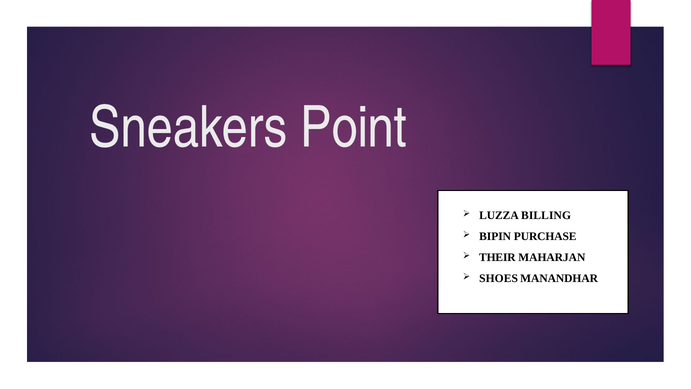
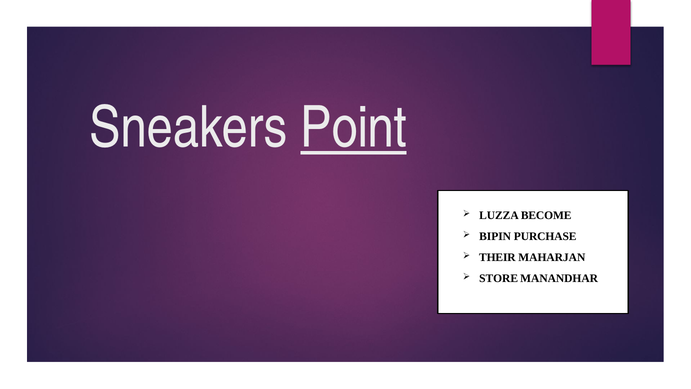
Point underline: none -> present (354, 128)
BILLING: BILLING -> BECOME (546, 215)
SHOES: SHOES -> STORE (499, 278)
